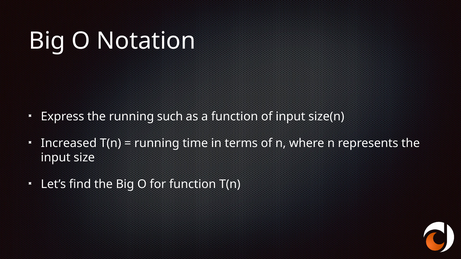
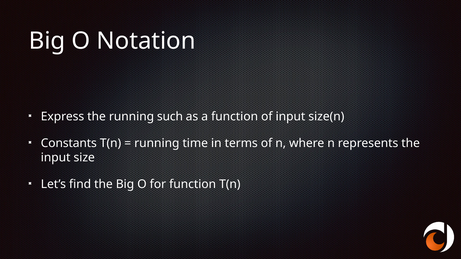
Increased: Increased -> Constants (69, 143)
